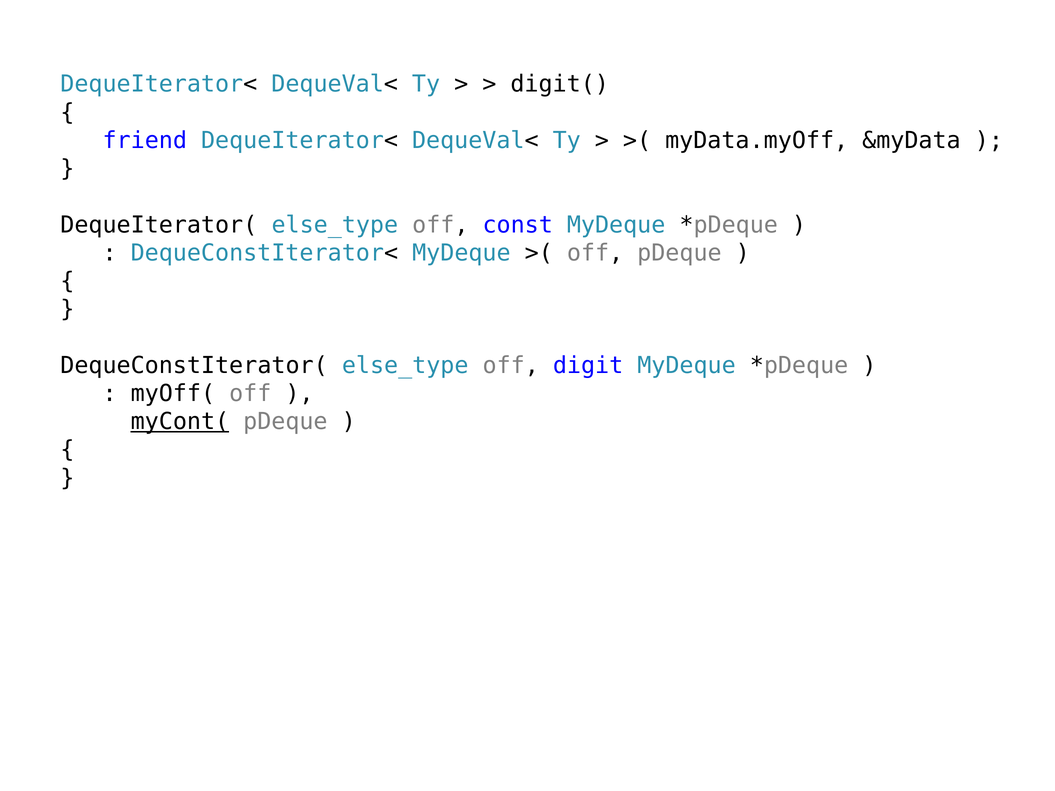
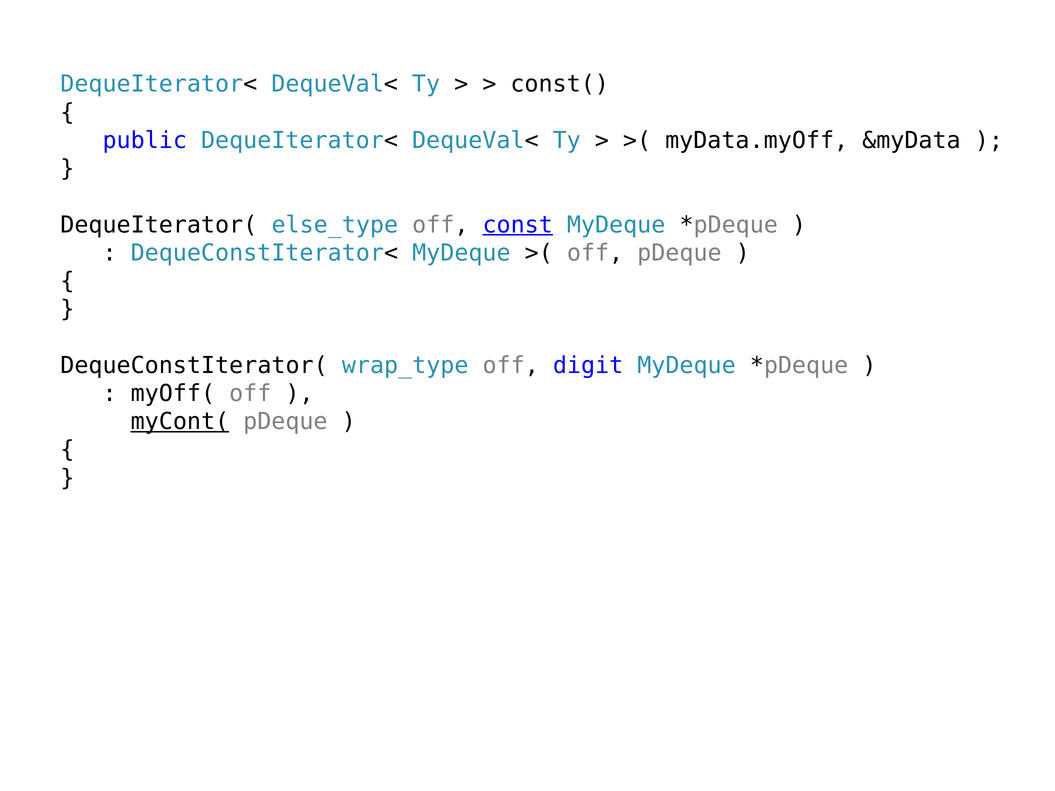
digit(: digit( -> const( (560, 84)
friend: friend -> public (145, 141)
const underline: none -> present (518, 225)
DequeConstIterator( else_type: else_type -> wrap_type (405, 365)
